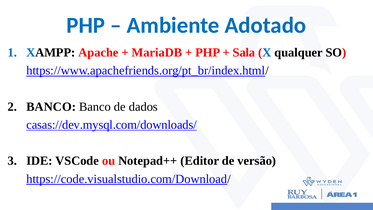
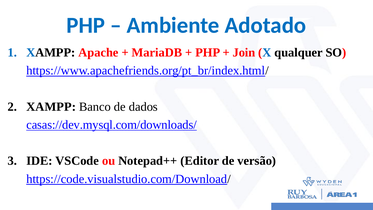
Sala: Sala -> Join (244, 53)
BANCO: BANCO -> XAMPP (51, 107)
